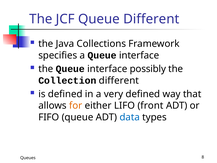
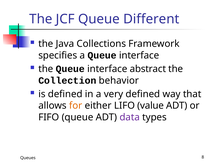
possibly: possibly -> abstract (148, 69)
Collection different: different -> behavior (119, 80)
front: front -> value (151, 105)
data colour: blue -> purple (130, 117)
